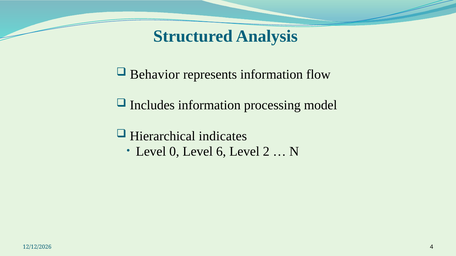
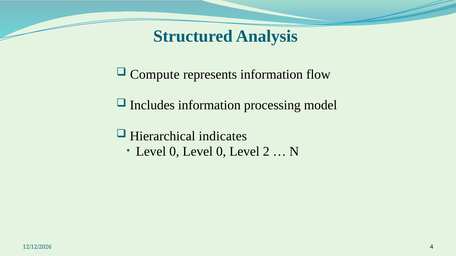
Behavior: Behavior -> Compute (155, 74)
0 Level 6: 6 -> 0 (221, 152)
